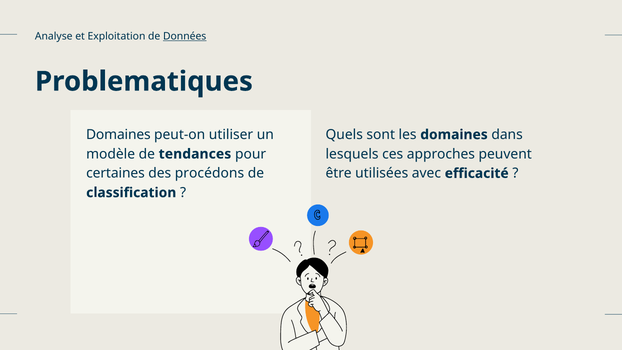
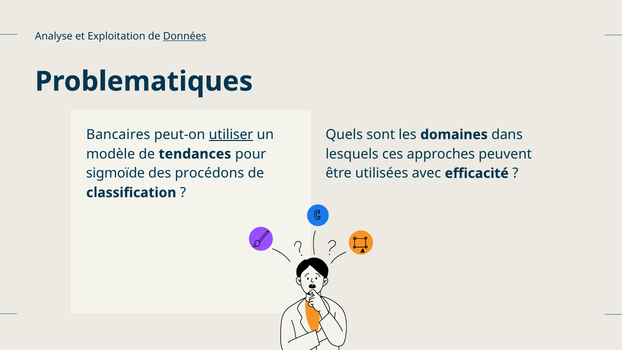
Domaines: Domaines -> Bancaires (118, 135)
utiliser underline: none -> present (231, 135)
certaines: certaines -> sigmoïde (115, 173)
